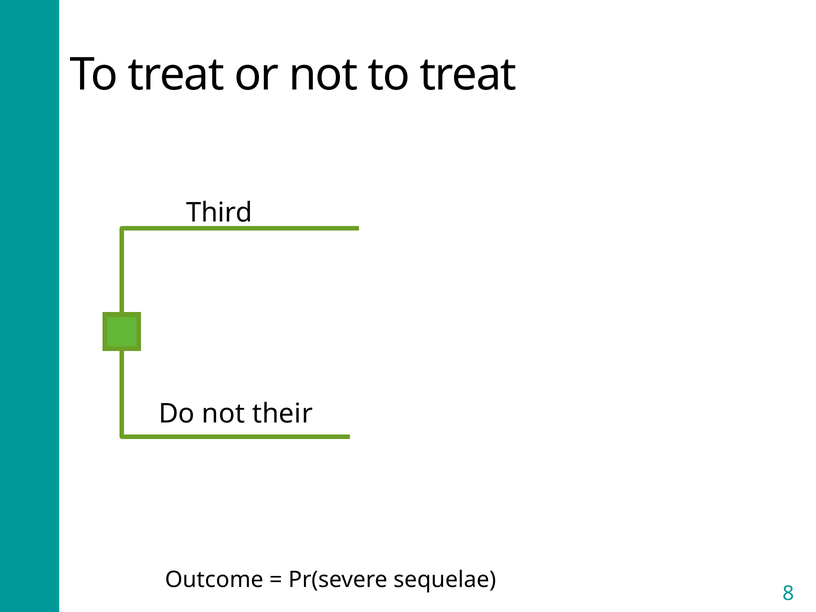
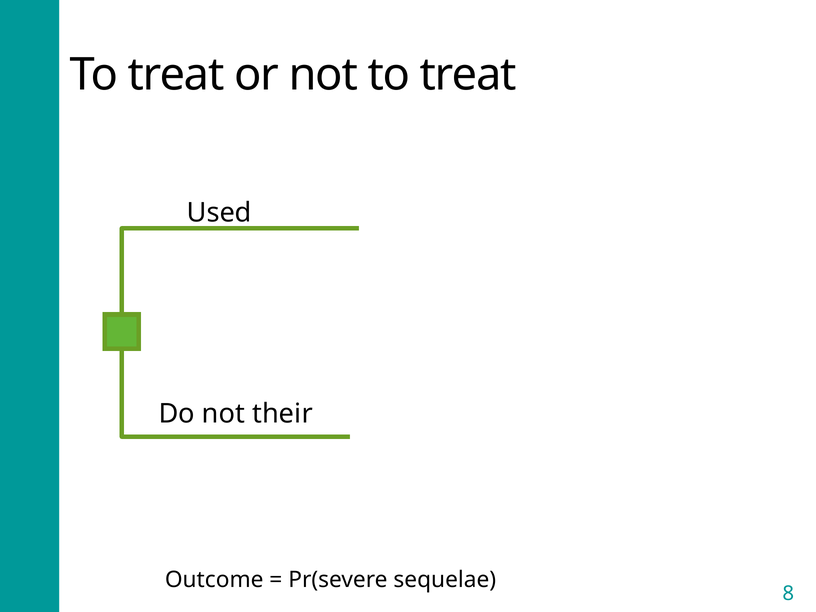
Third: Third -> Used (219, 213)
